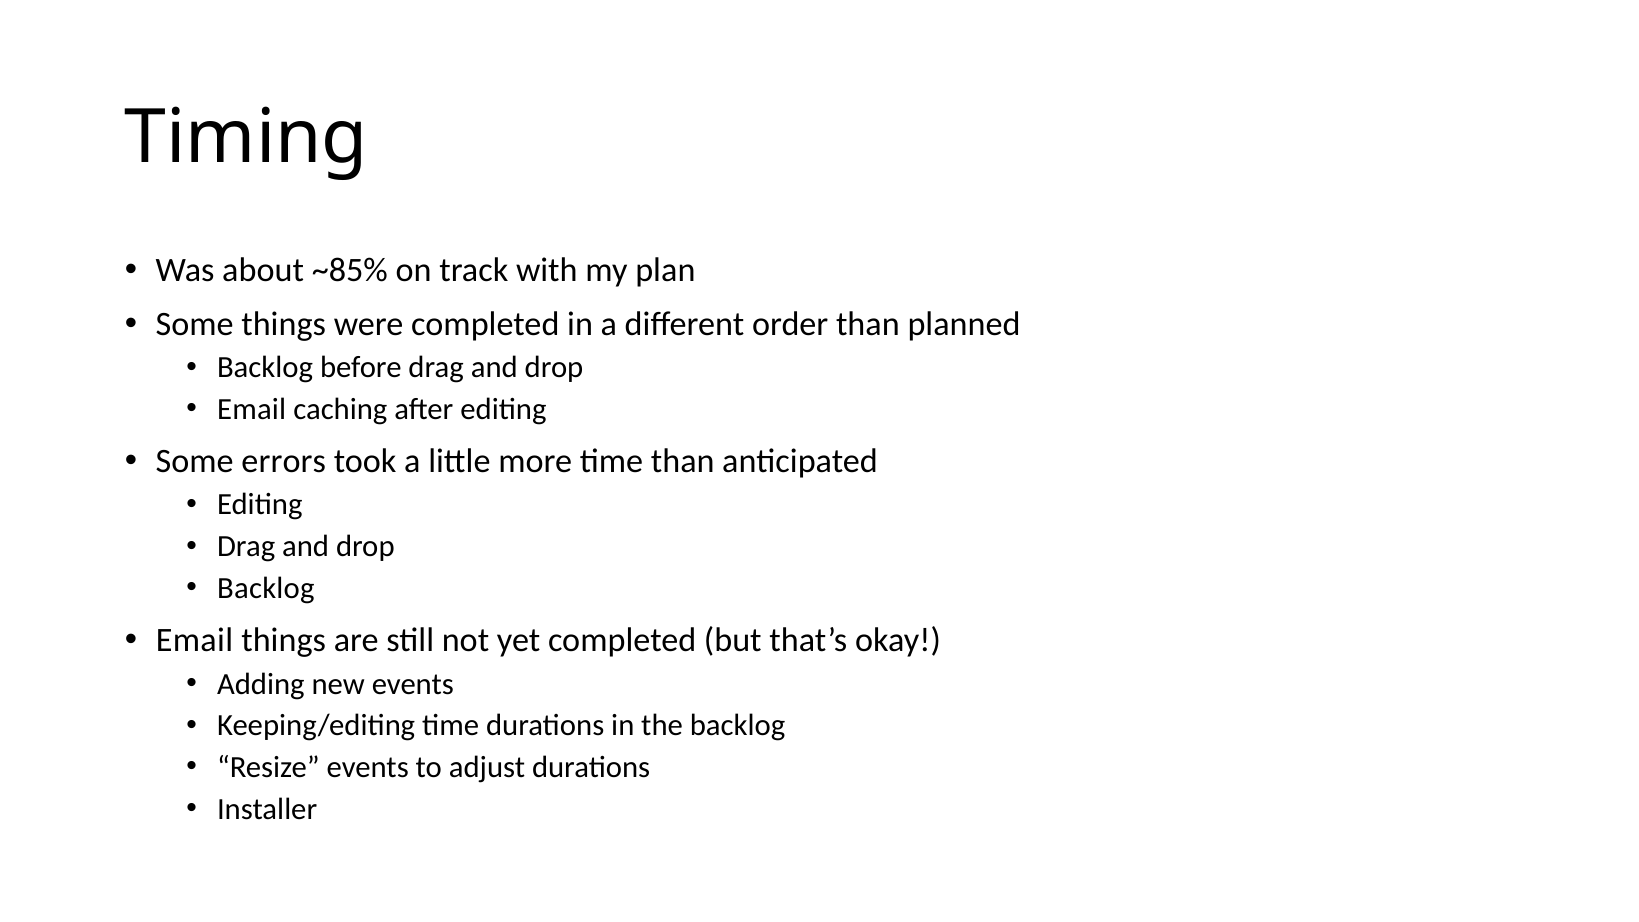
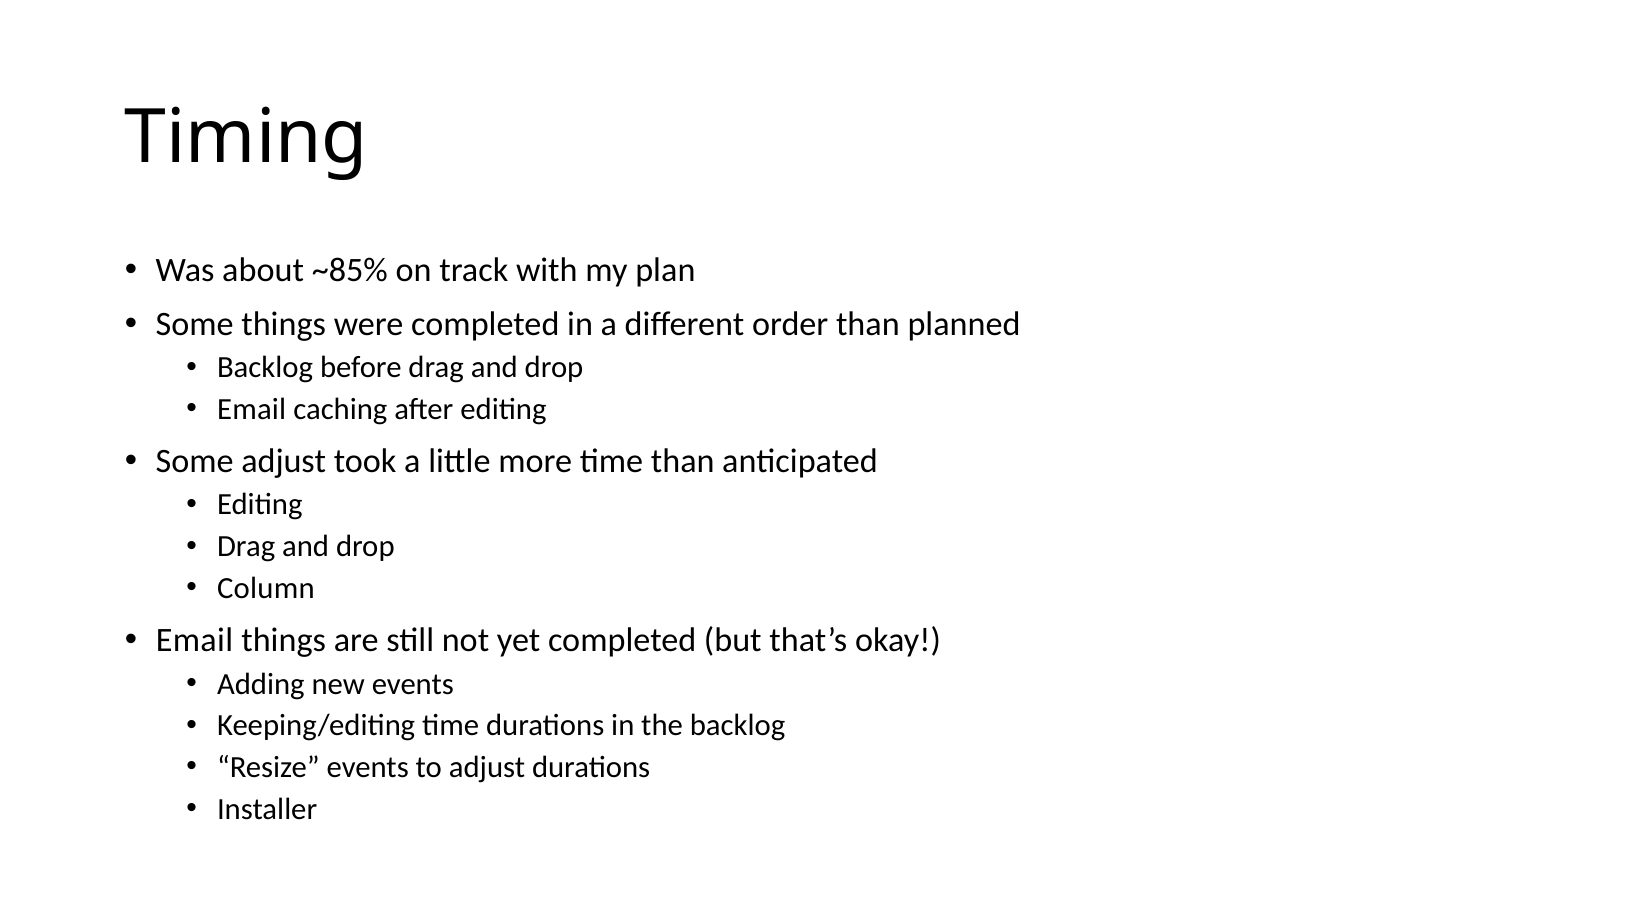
Some errors: errors -> adjust (284, 461)
Backlog: Backlog -> Column (266, 588)
